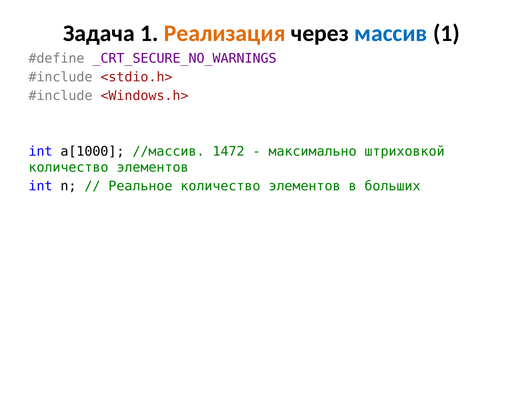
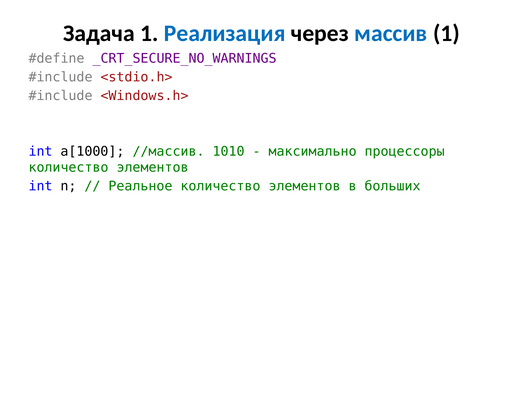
Реализация colour: orange -> blue (225, 34)
1472: 1472 -> 1010 (229, 151)
штриховкой: штриховкой -> процессоры (405, 151)
